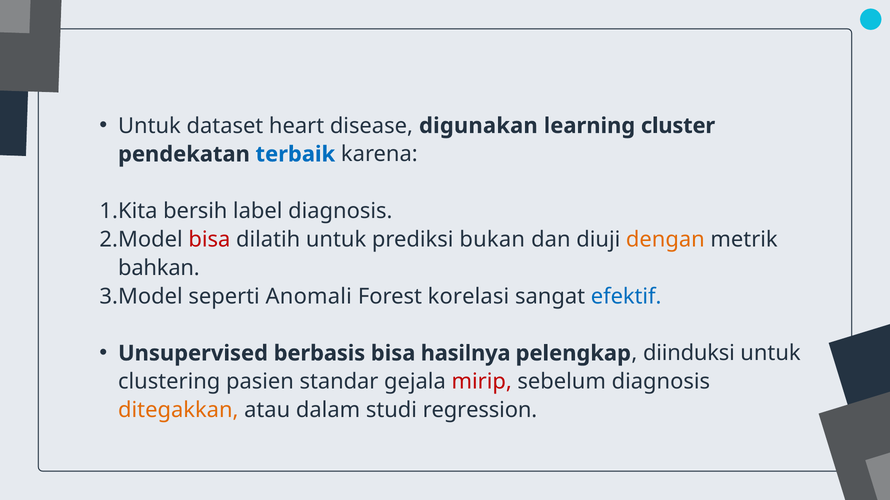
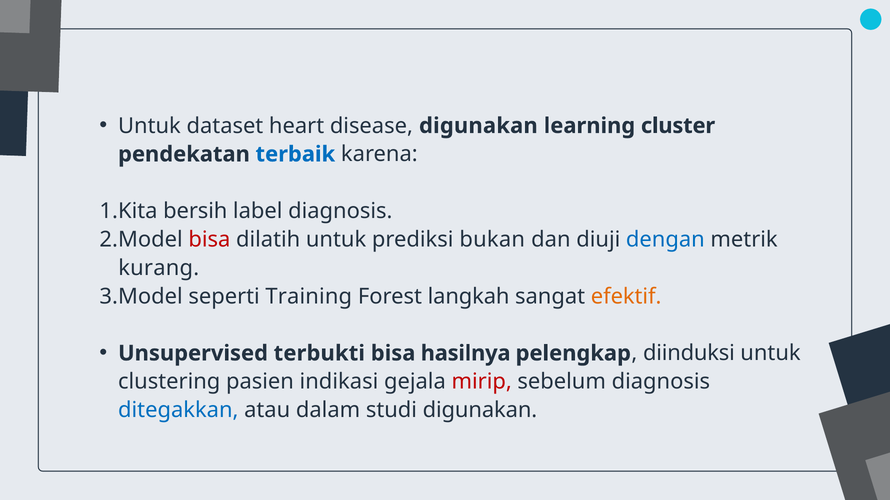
dengan colour: orange -> blue (665, 240)
bahkan: bahkan -> kurang (159, 268)
Anomali: Anomali -> Training (309, 297)
korelasi: korelasi -> langkah (469, 297)
efektif colour: blue -> orange (626, 297)
berbasis: berbasis -> terbukti (319, 354)
standar: standar -> indikasi (339, 382)
ditegakkan colour: orange -> blue (178, 411)
studi regression: regression -> digunakan (480, 411)
